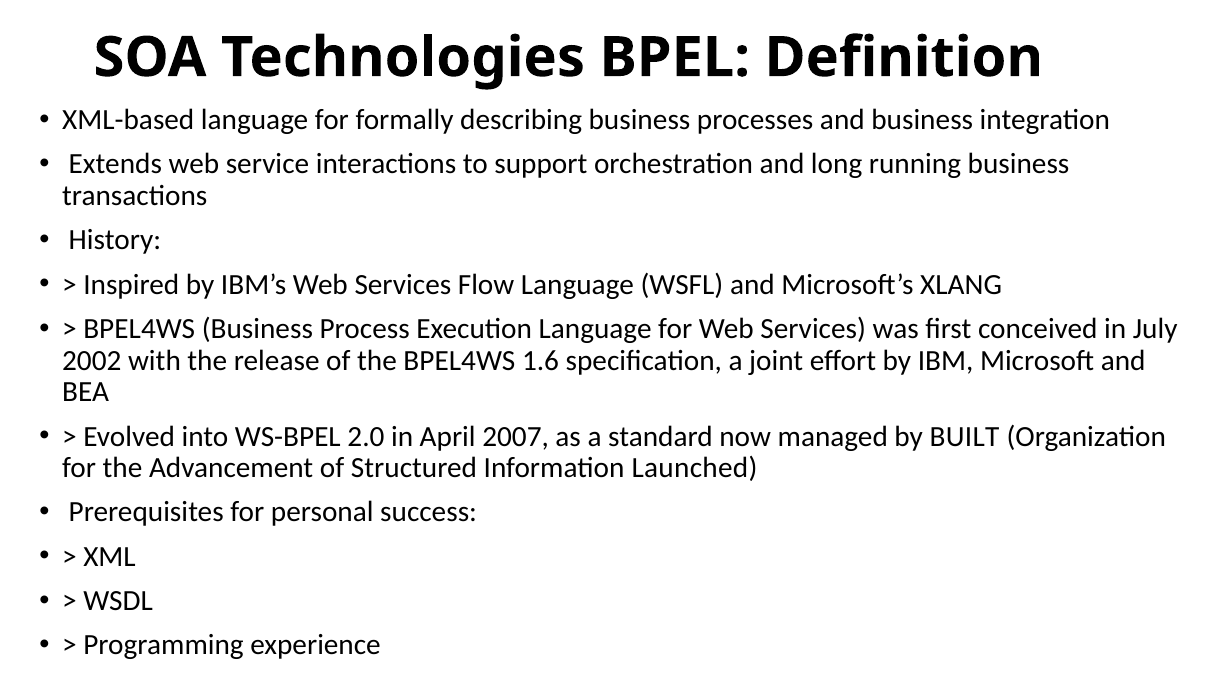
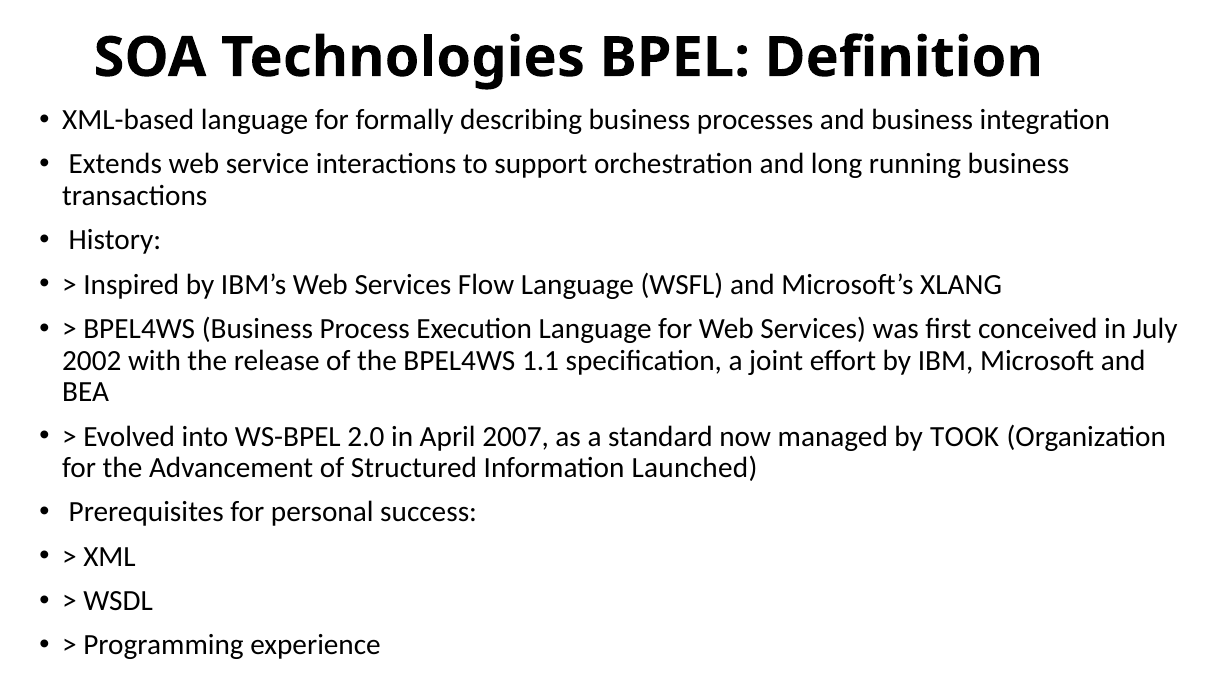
1.6: 1.6 -> 1.1 (541, 361)
BUILT: BUILT -> TOOK (965, 437)
